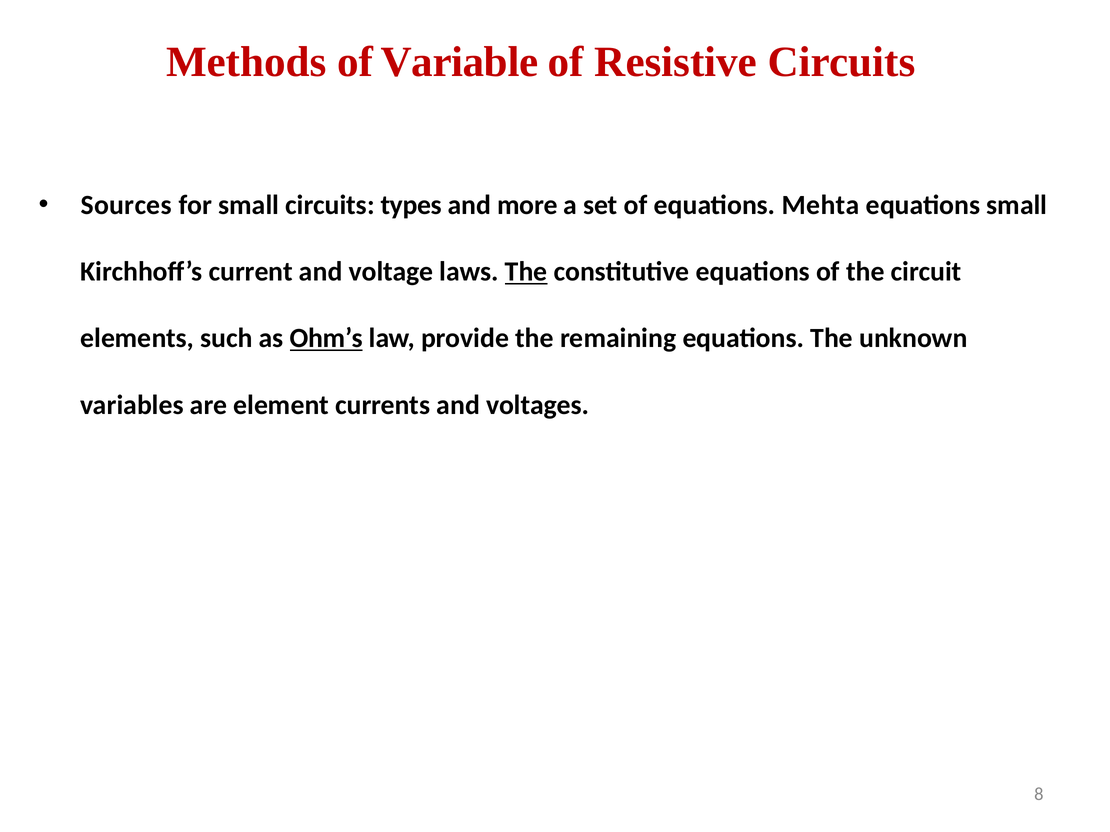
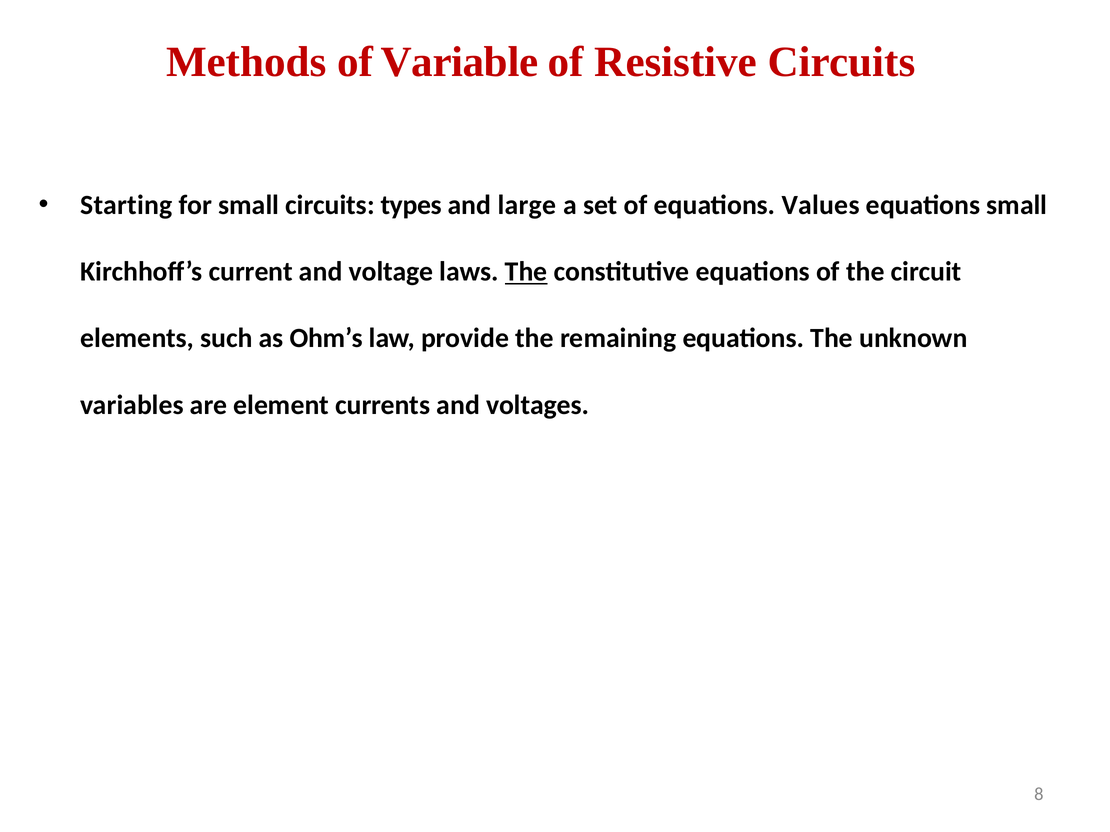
Sources: Sources -> Starting (126, 205)
more: more -> large (527, 205)
Mehta: Mehta -> Values (821, 205)
Ohm’s underline: present -> none (326, 339)
